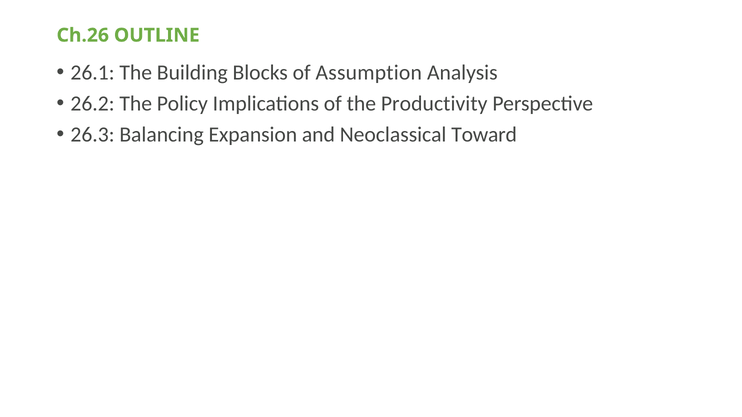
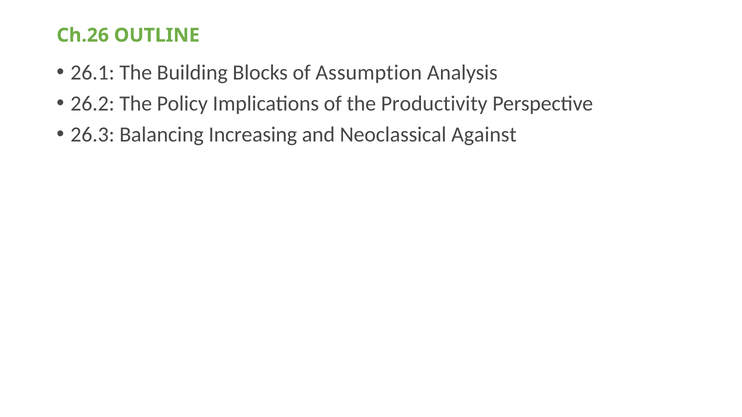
Expansion: Expansion -> Increasing (253, 135)
Toward: Toward -> Against (484, 135)
